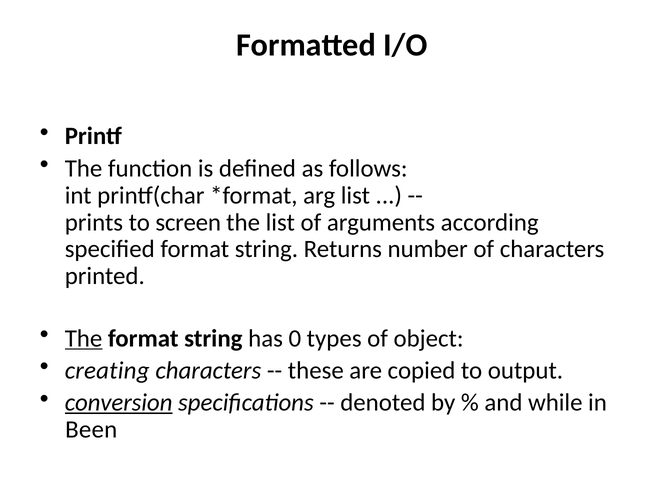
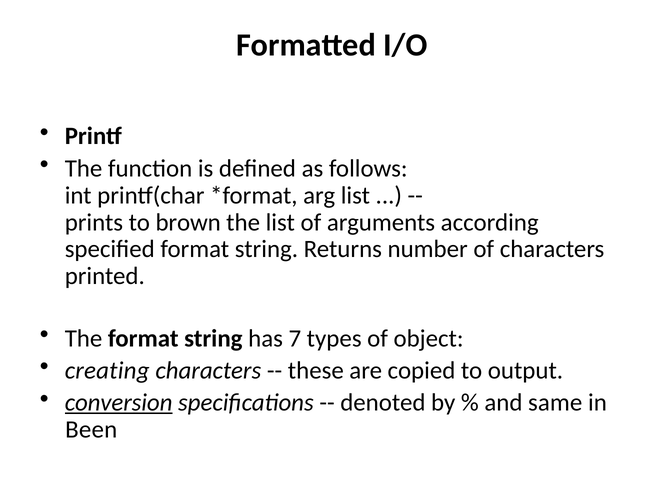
screen: screen -> brown (188, 222)
The underline: present -> none (84, 338)
0: 0 -> 7 (295, 338)
while: while -> same (555, 403)
